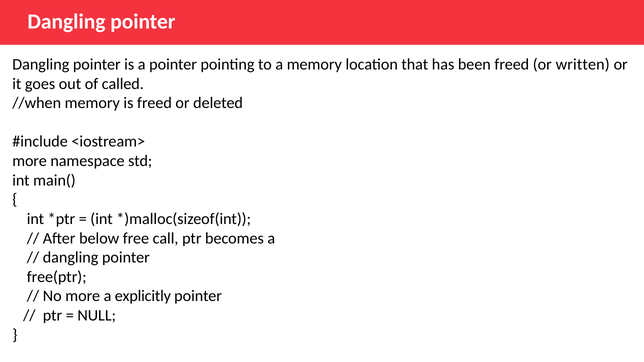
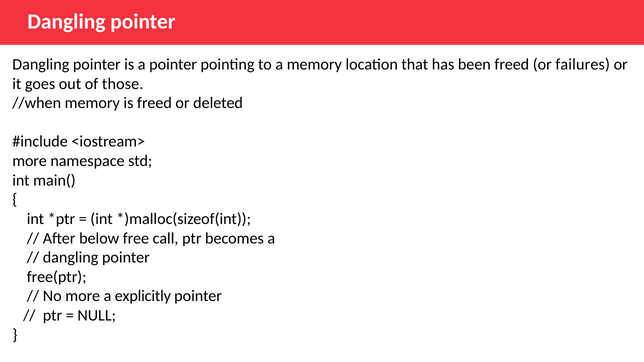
written: written -> failures (583, 64)
called: called -> those (123, 84)
